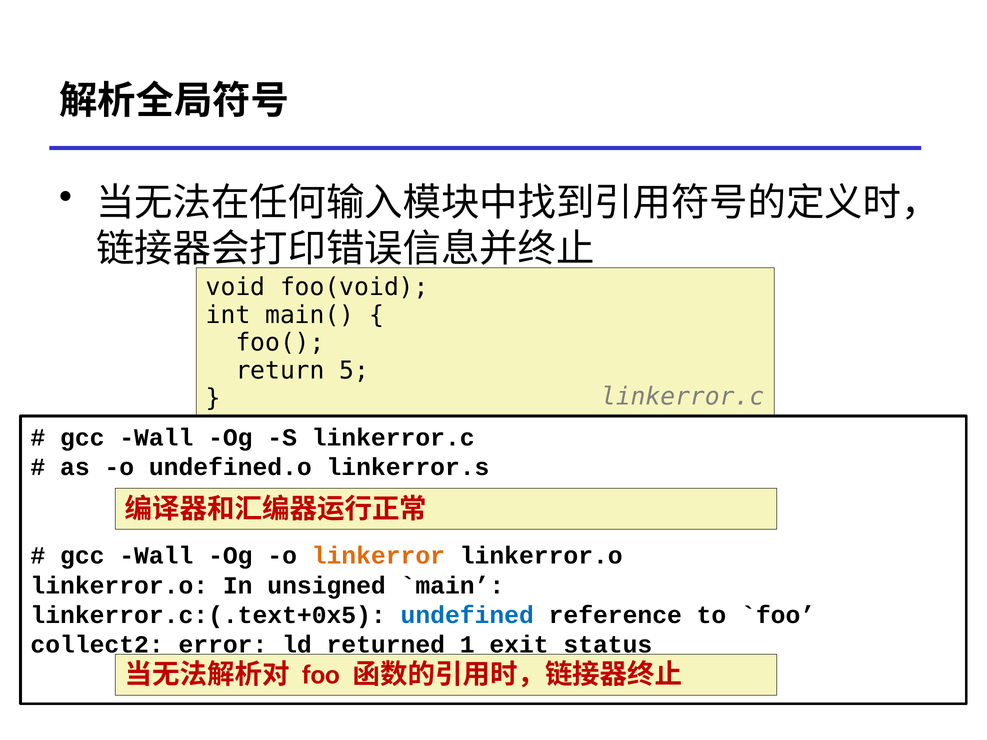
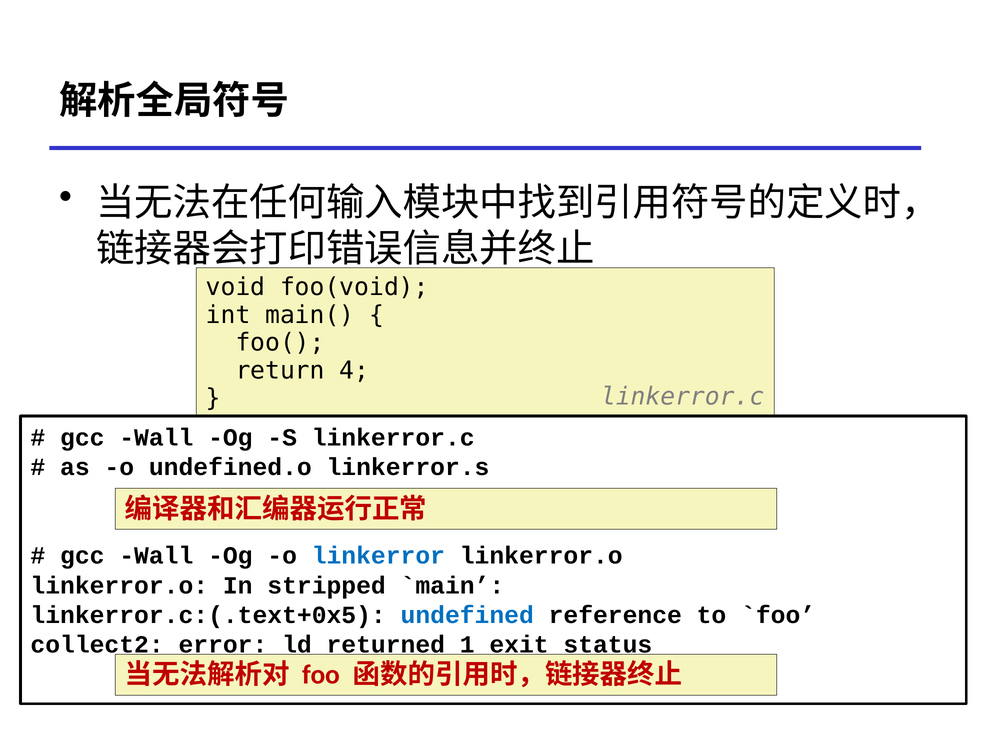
5: 5 -> 4 (354, 371)
linkerror colour: orange -> blue (378, 556)
unsigned: unsigned -> stripped (327, 586)
